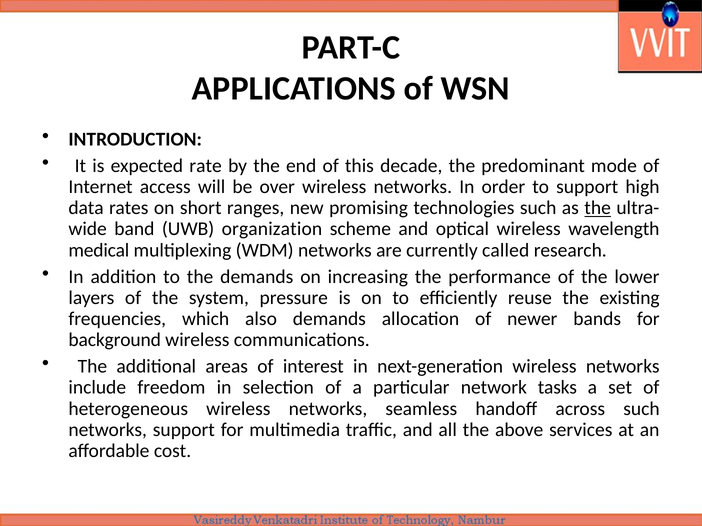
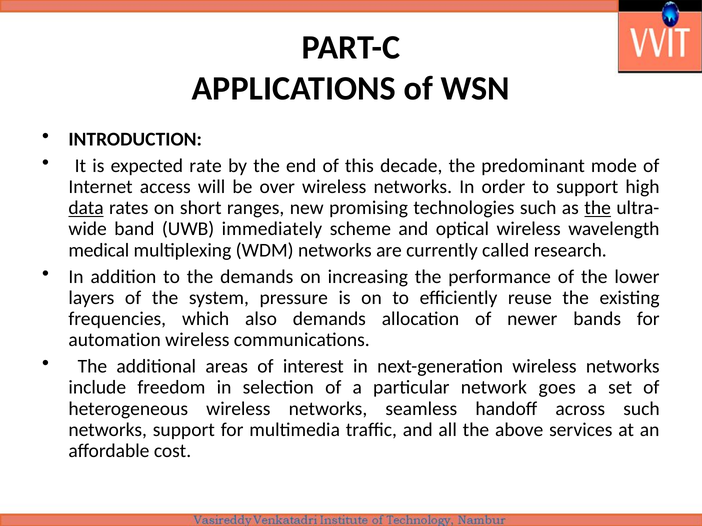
data underline: none -> present (86, 208)
organization: organization -> immediately (272, 229)
background: background -> automation (115, 340)
tasks: tasks -> goes (557, 388)
